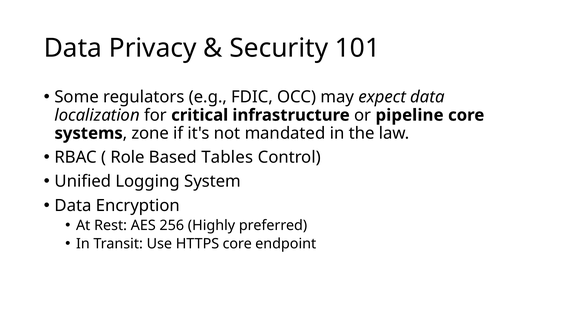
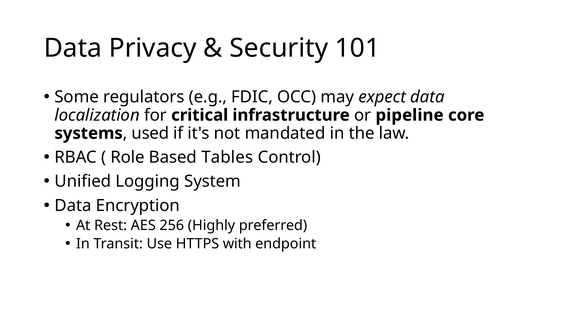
zone: zone -> used (150, 133)
HTTPS core: core -> with (237, 244)
